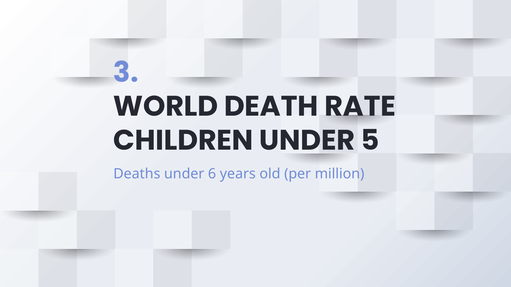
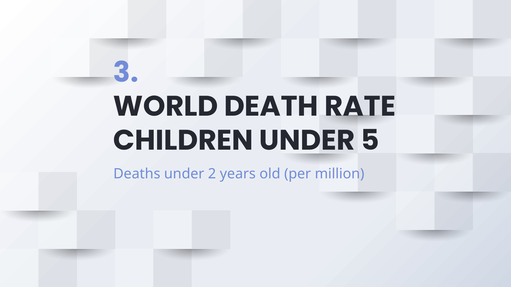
6: 6 -> 2 (212, 174)
